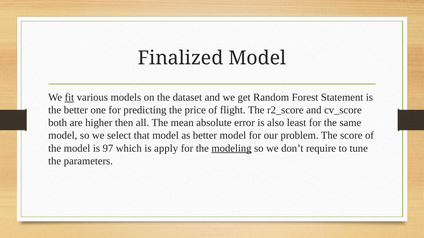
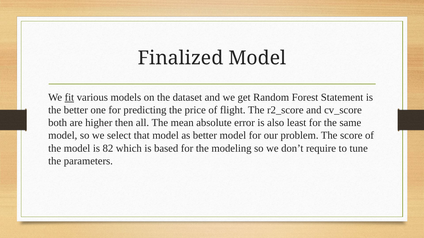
97: 97 -> 82 (108, 149)
apply: apply -> based (166, 149)
modeling underline: present -> none (231, 149)
